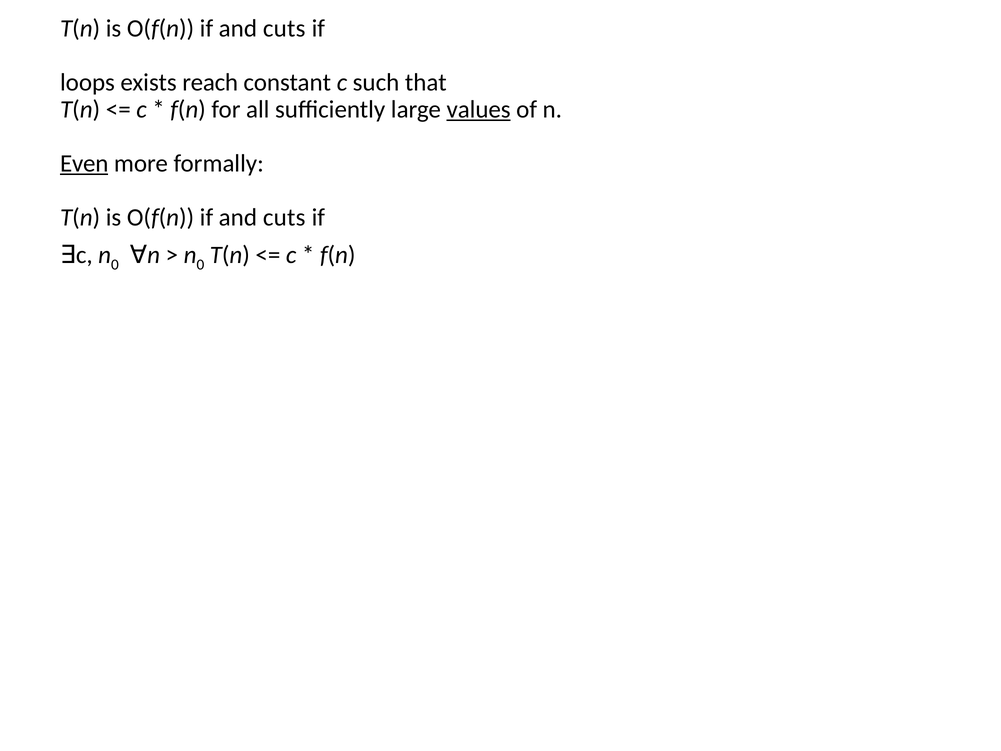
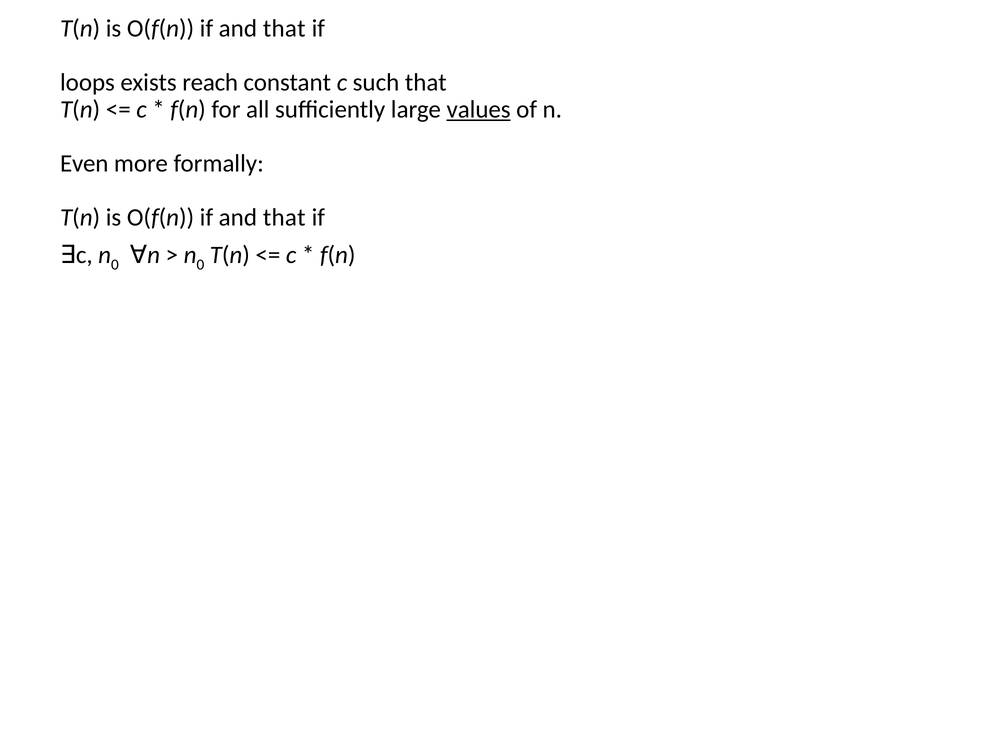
cuts: cuts -> that (284, 28)
Even underline: present -> none (84, 164)
cuts: cuts -> that (284, 218)
